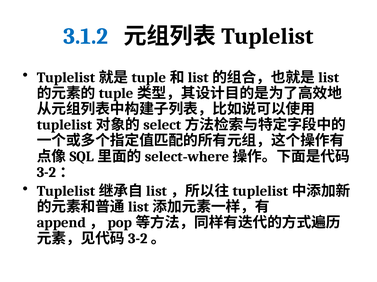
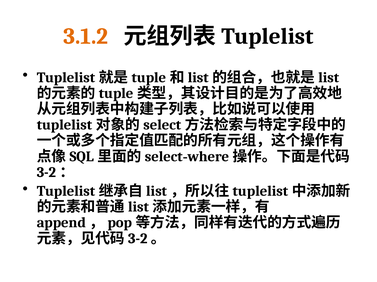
3.1.2 colour: blue -> orange (86, 36)
